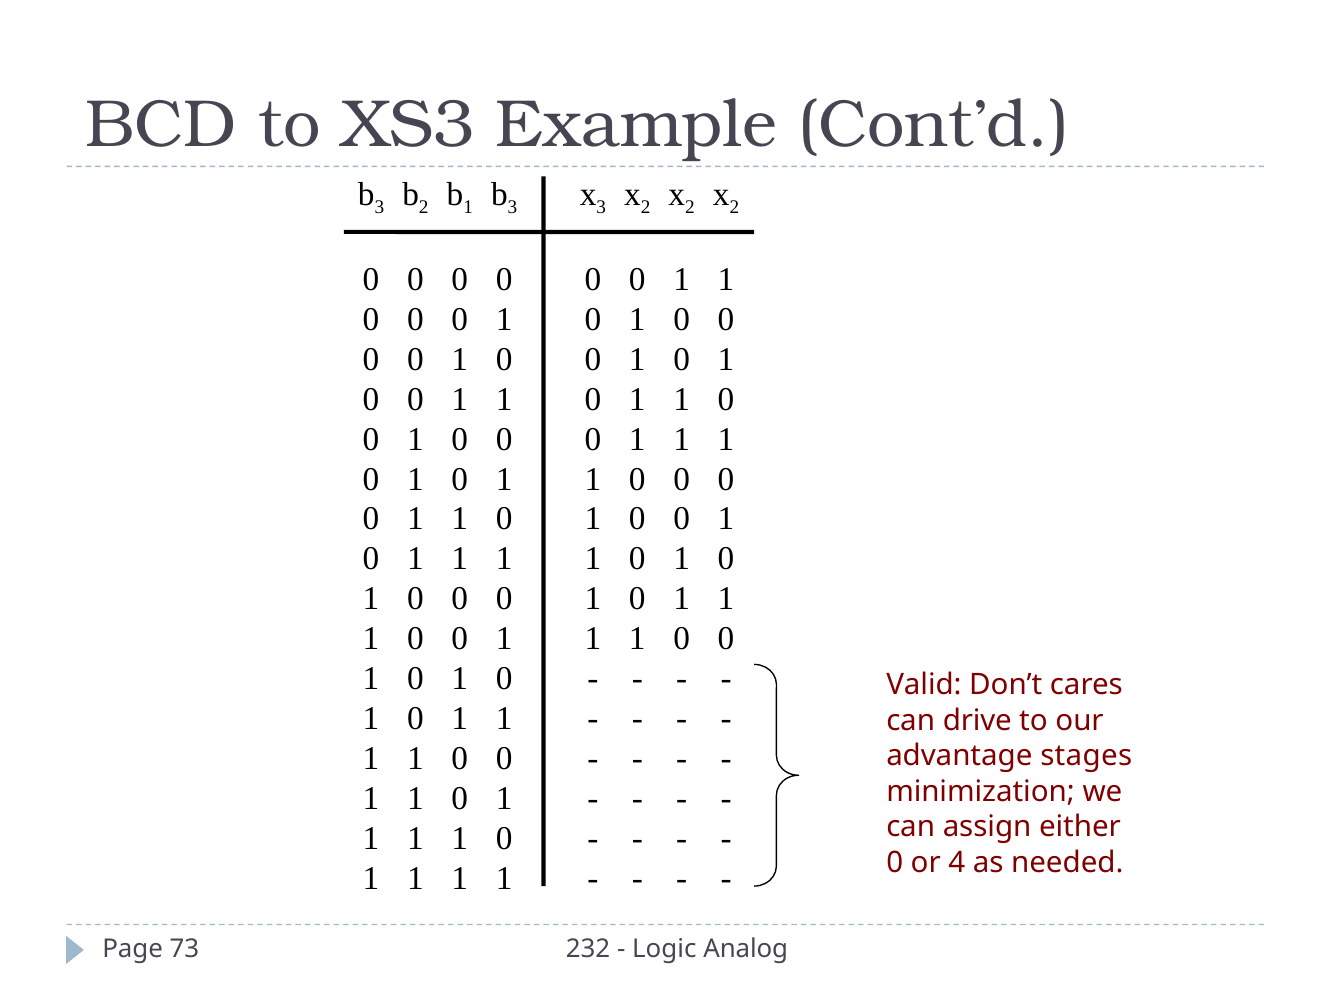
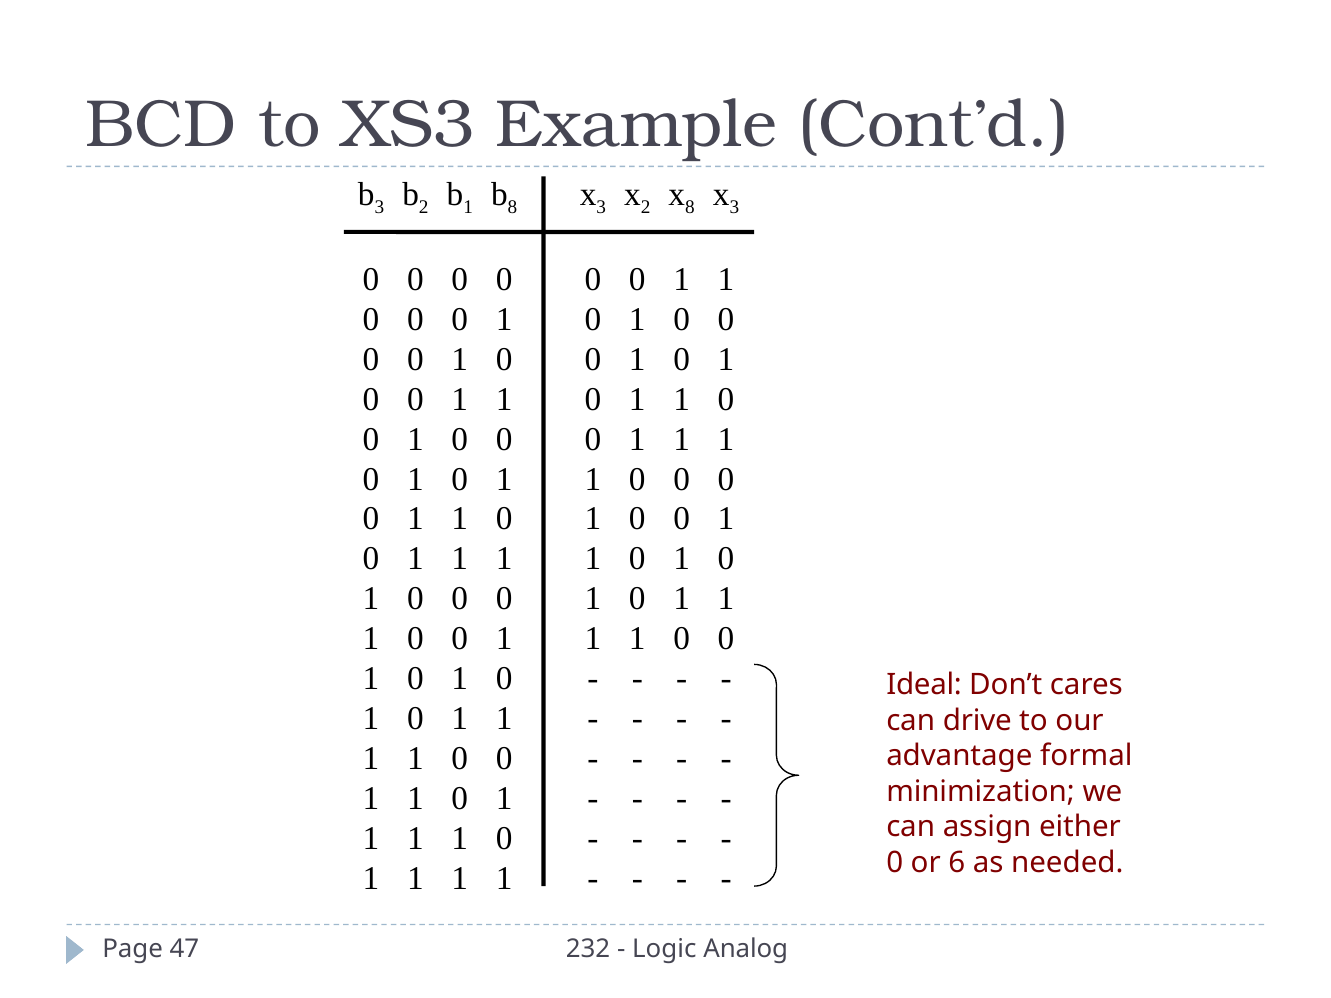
3: 3 -> 8 (513, 207)
2: 2 -> 8 (690, 207)
2: 2 -> 3 (734, 207)
Valid: Valid -> Ideal (924, 685)
stages: stages -> formal (1086, 756)
4: 4 -> 6 (957, 862)
73: 73 -> 47 (184, 949)
